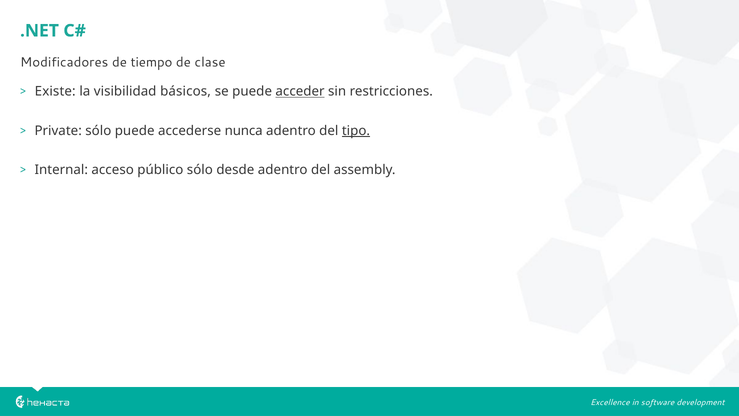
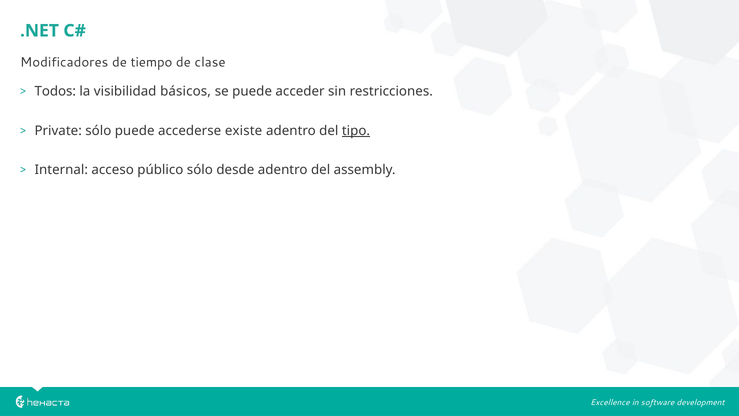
Existe: Existe -> Todos (55, 91)
acceder underline: present -> none (300, 91)
nunca: nunca -> existe (244, 131)
